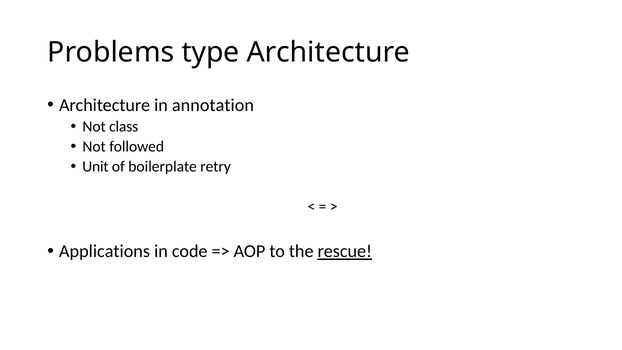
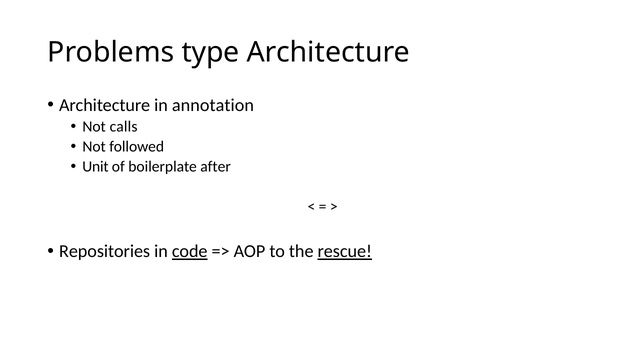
class: class -> calls (124, 127)
retry: retry -> after (216, 167)
Applications: Applications -> Repositories (105, 251)
code underline: none -> present (190, 251)
